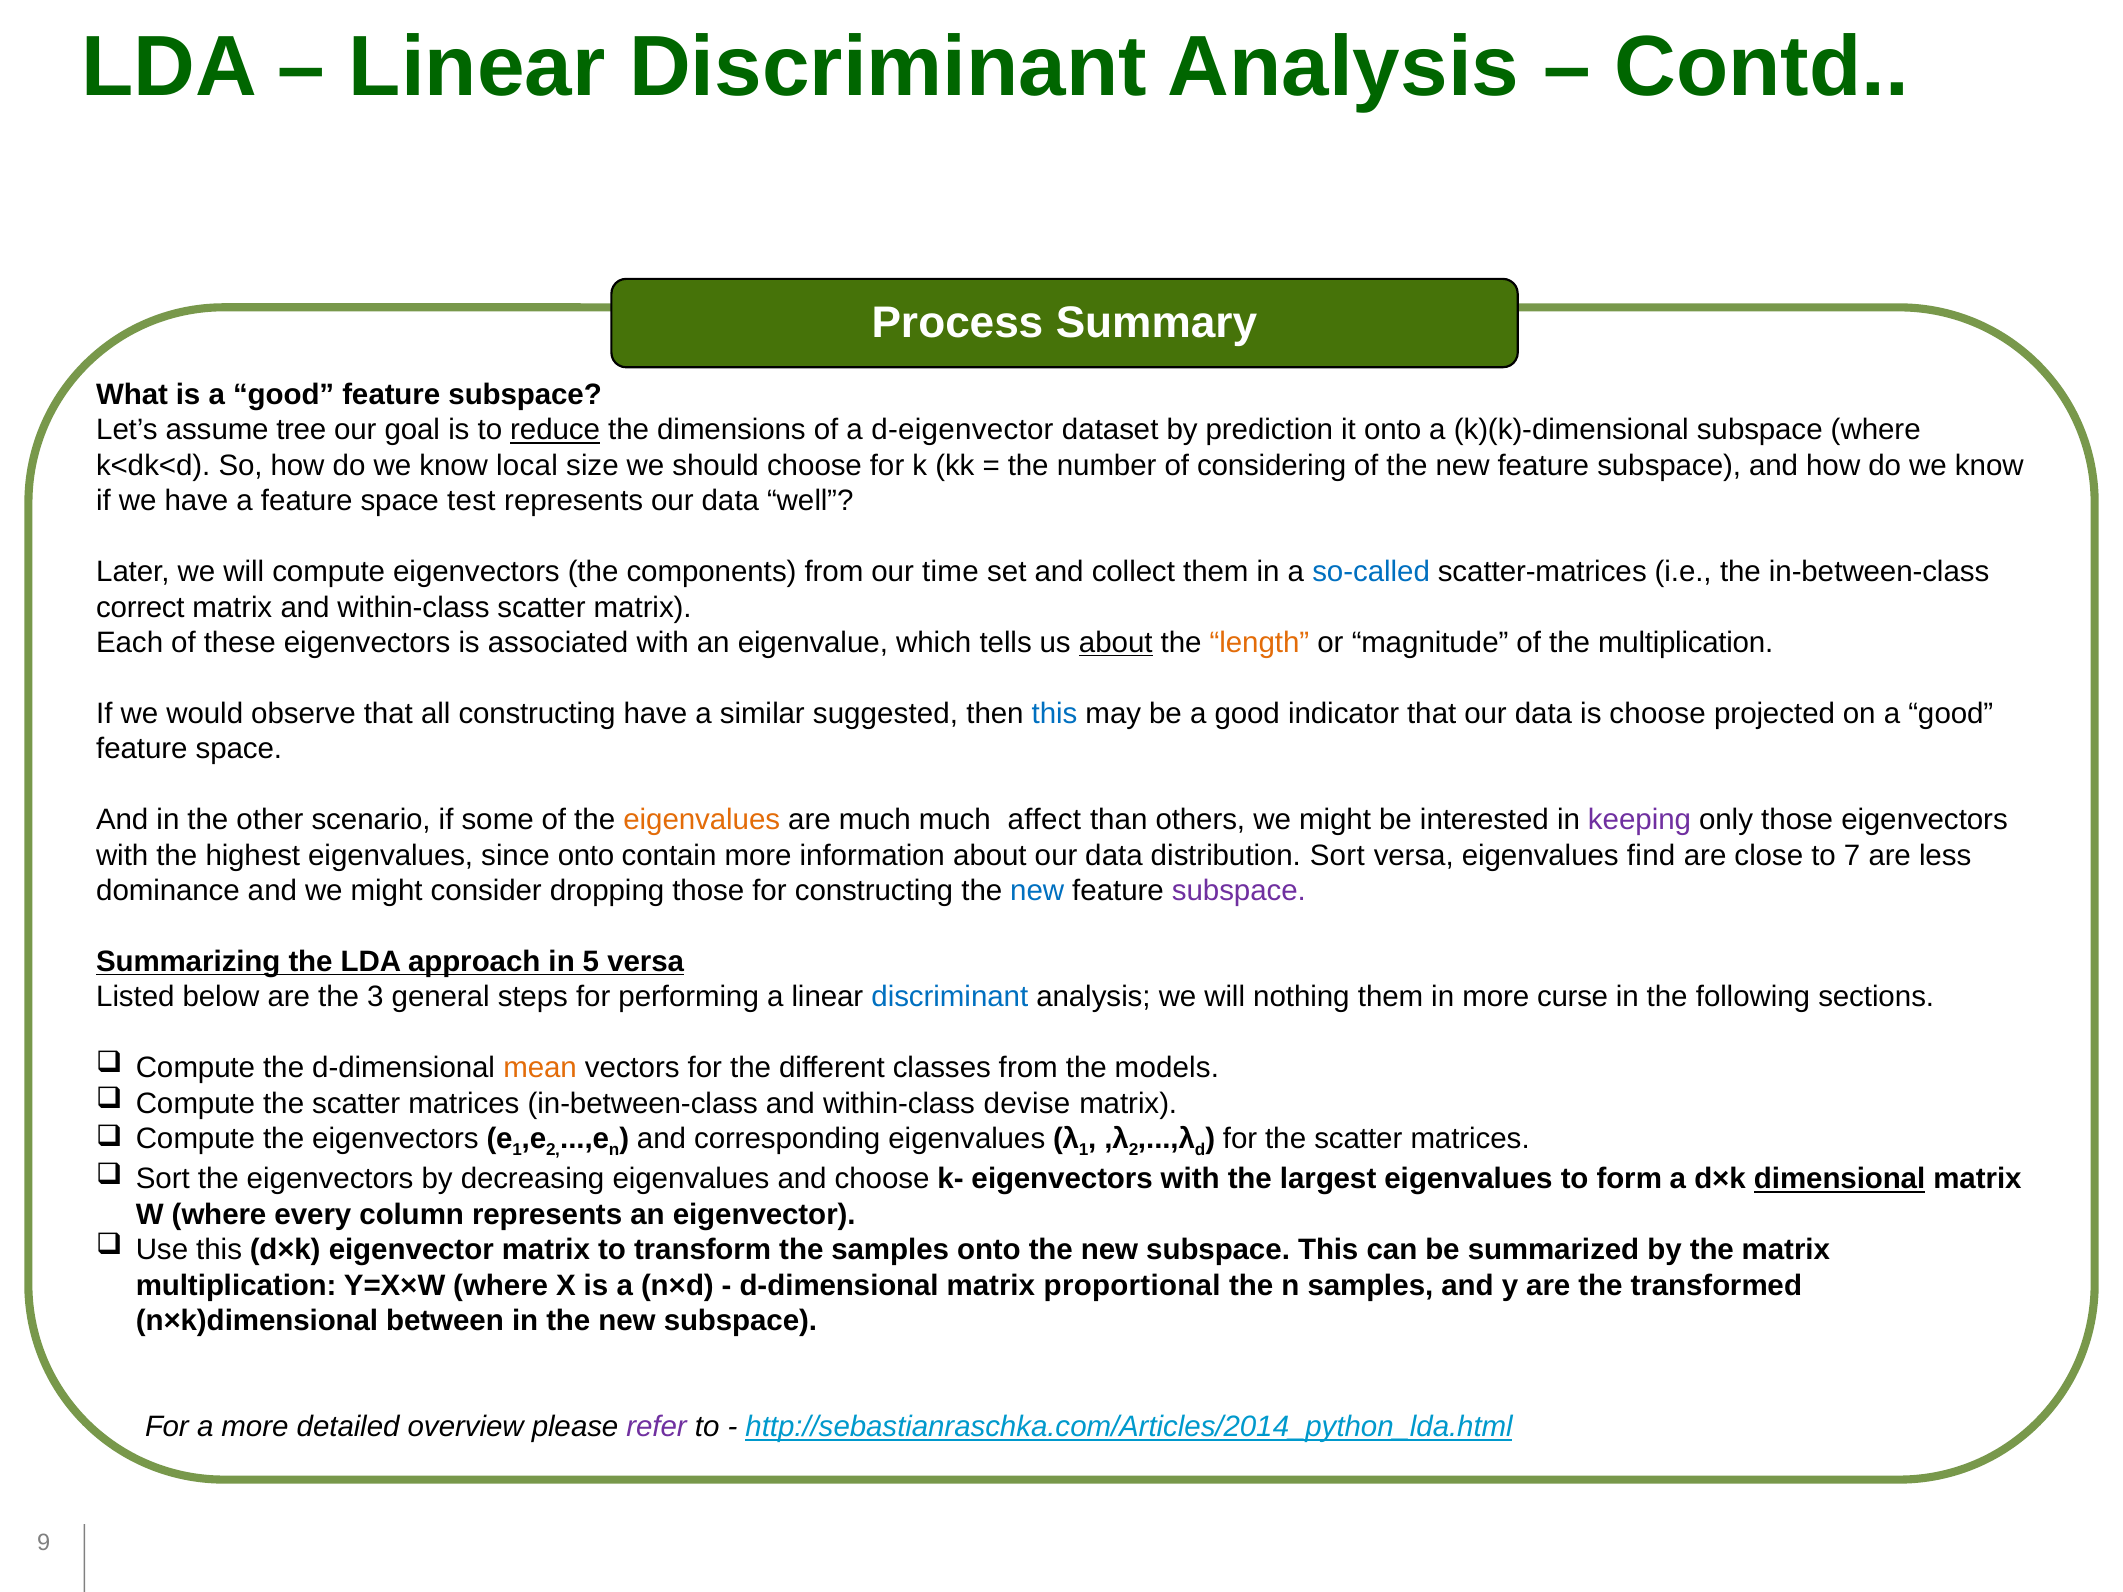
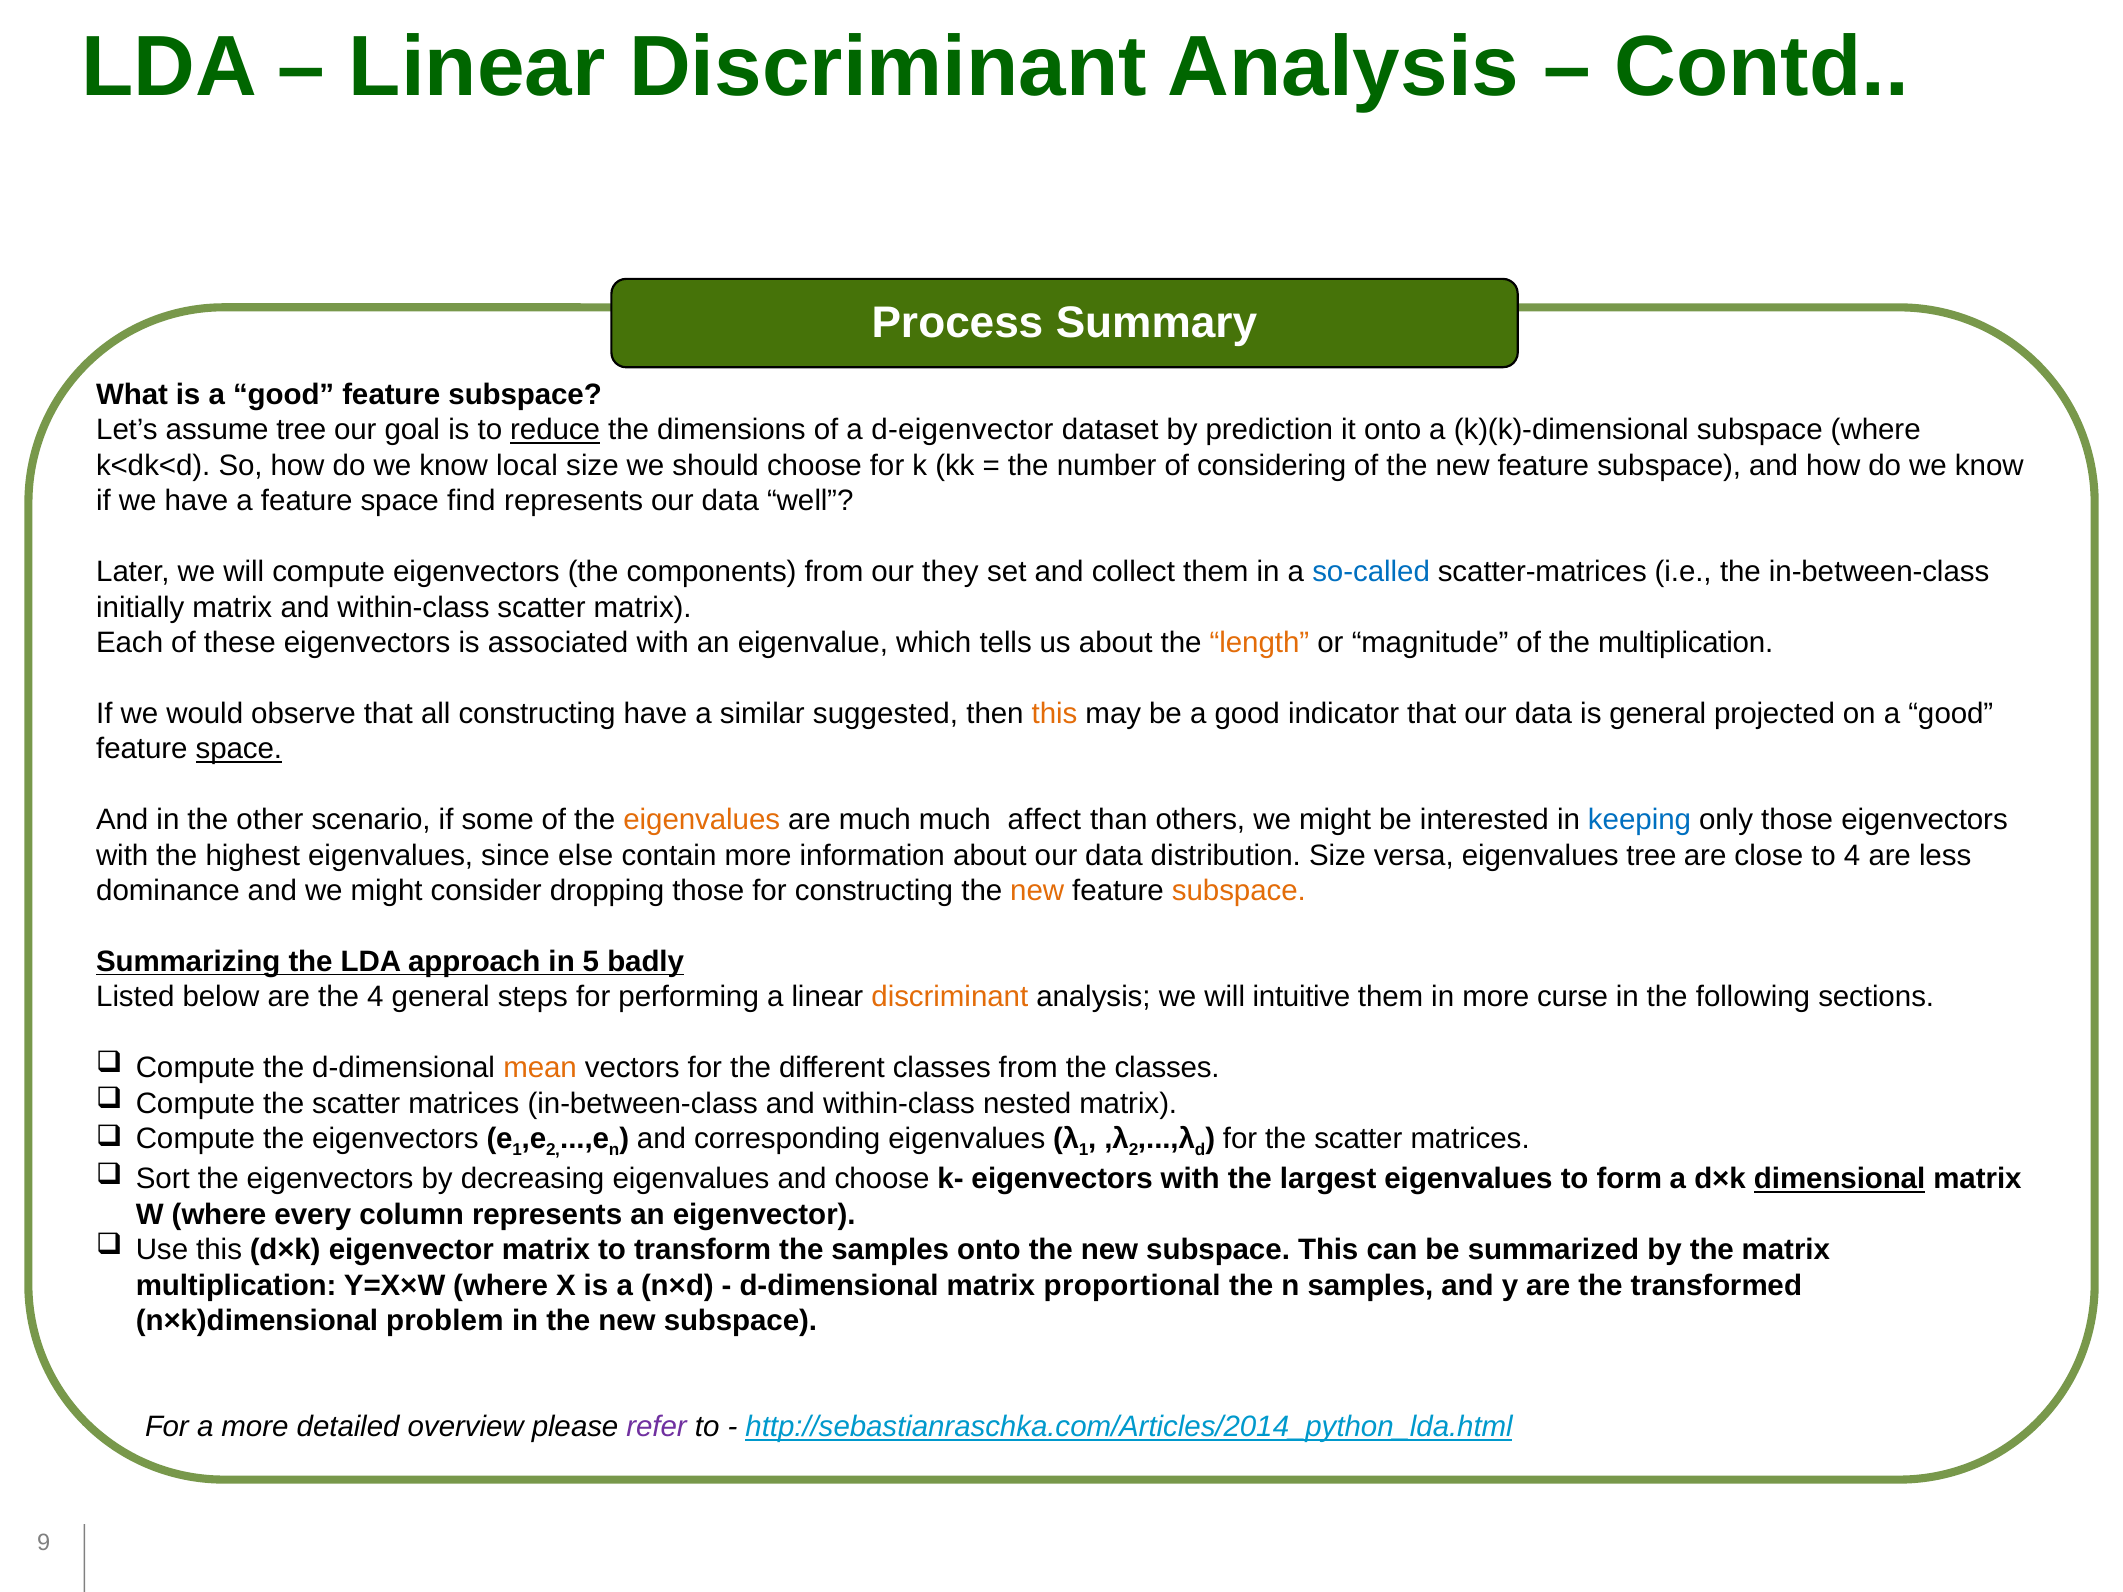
test: test -> find (471, 501)
time: time -> they (950, 572)
correct: correct -> initially (140, 607)
about underline: present -> none (1116, 643)
this colour: blue -> orange (1055, 714)
is choose: choose -> general (1658, 714)
space underline: none -> present (239, 749)
keeping colour: purple -> blue (1640, 820)
since onto: onto -> else (586, 856)
distribution Sort: Sort -> Size (1338, 856)
eigenvalues find: find -> tree (1651, 856)
to 7: 7 -> 4 (1852, 856)
new colour: blue -> orange (1037, 891)
subspace colour: purple -> orange (1239, 891)
5 versa: versa -> badly (646, 962)
the 3: 3 -> 4 (375, 997)
discriminant colour: blue -> orange (950, 997)
nothing: nothing -> intuitive (1302, 997)
the models: models -> classes (1167, 1068)
devise: devise -> nested (1027, 1104)
between: between -> problem (445, 1321)
